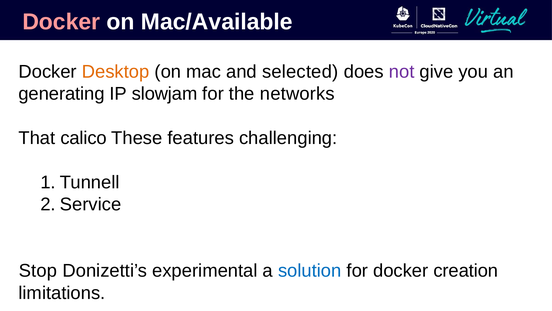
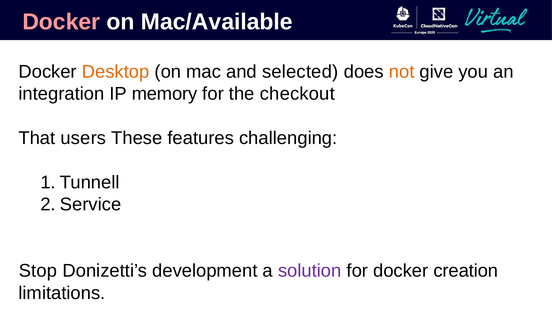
not colour: purple -> orange (402, 72)
generating: generating -> integration (61, 94)
slowjam: slowjam -> memory (165, 94)
networks: networks -> checkout (297, 94)
calico: calico -> users (83, 138)
experimental: experimental -> development (205, 270)
solution colour: blue -> purple (310, 270)
